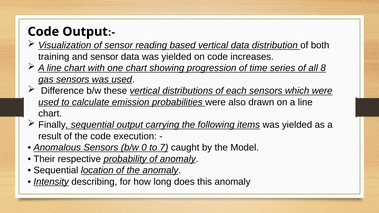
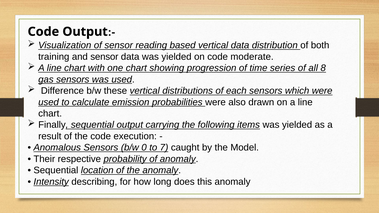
increases: increases -> moderate (252, 57)
